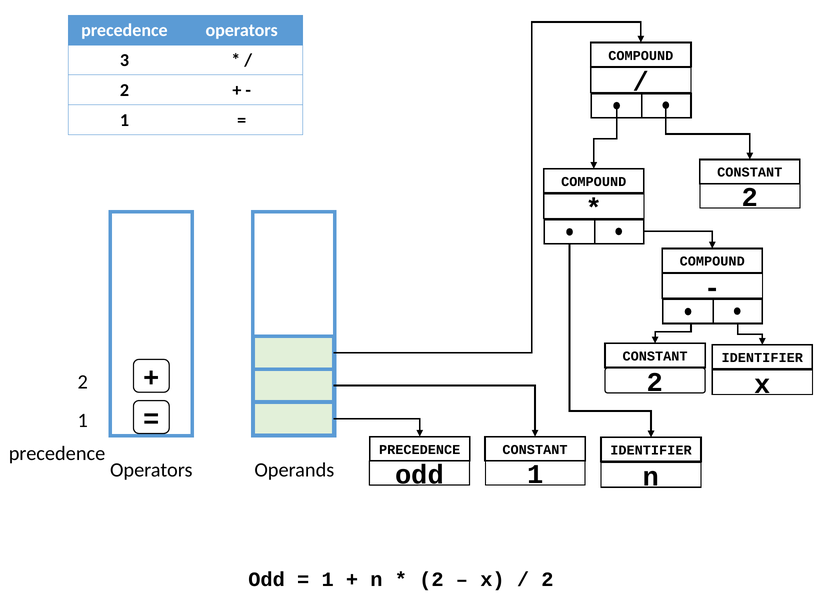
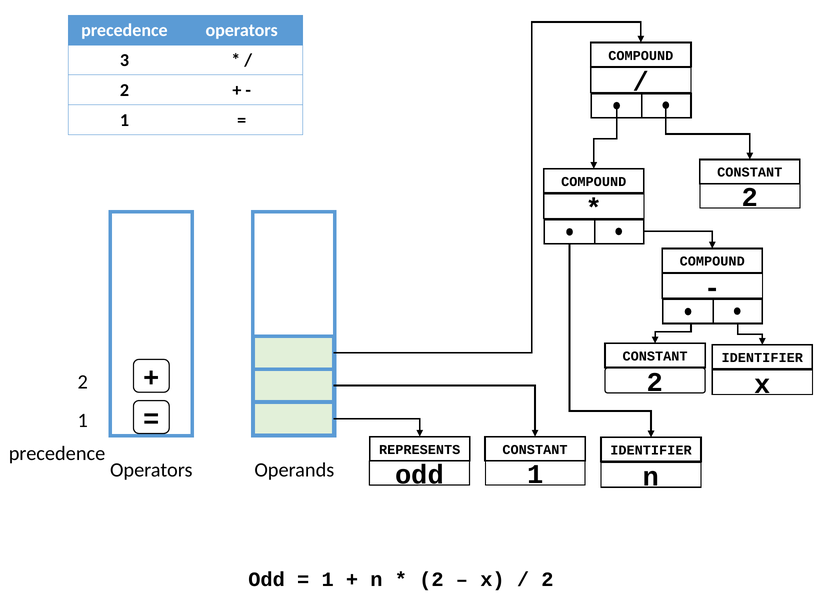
PRECEDENCE: PRECEDENCE -> REPRESENTS (420, 449)
